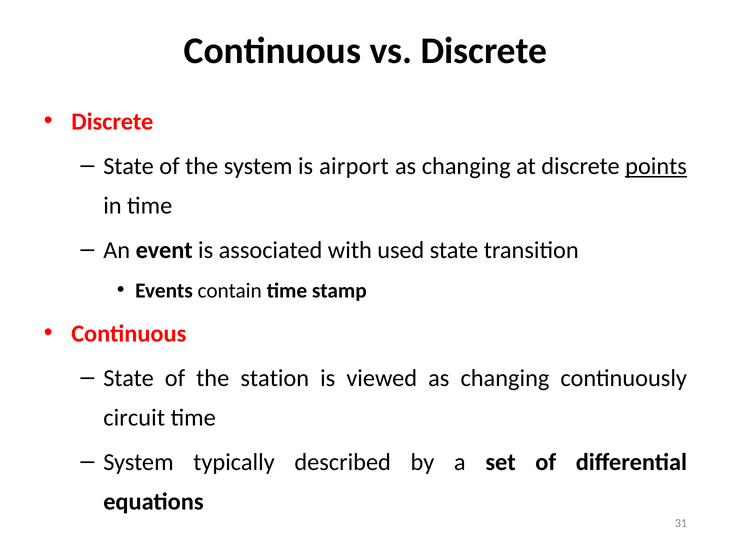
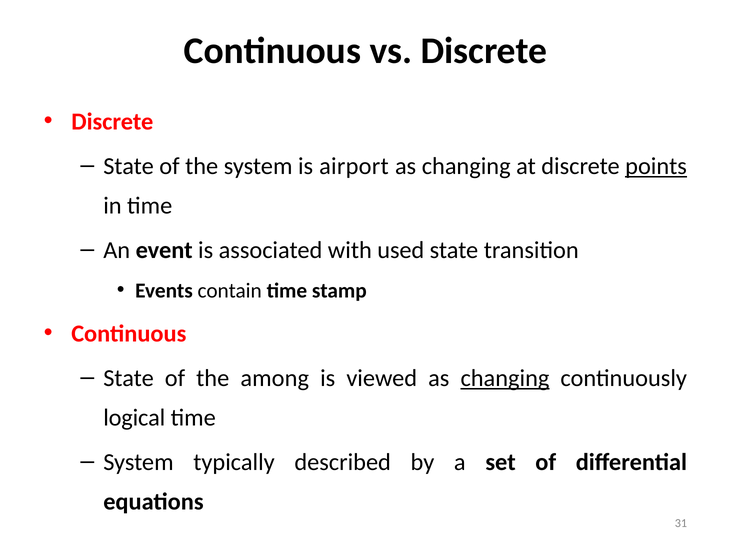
station: station -> among (275, 378)
changing underline: none -> present (505, 378)
circuit: circuit -> logical (134, 418)
